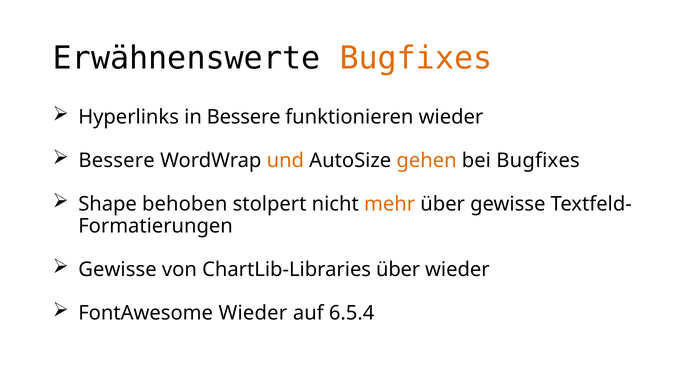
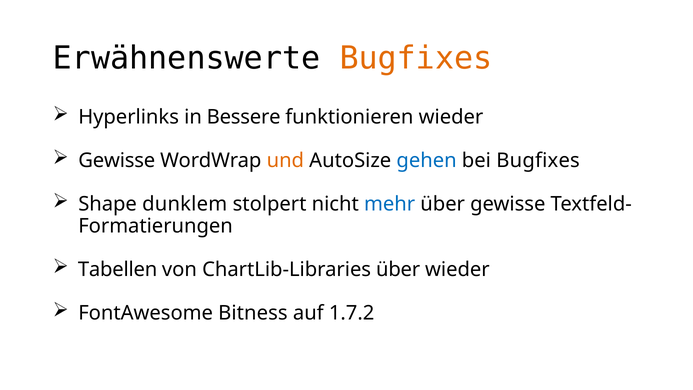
Bessere: Bessere -> Gewisse (117, 161)
gehen colour: orange -> blue (427, 161)
behoben: behoben -> dunklem (185, 204)
mehr colour: orange -> blue (390, 204)
Gewisse: Gewisse -> Tabellen (118, 269)
FontAwesome Wieder: Wieder -> Bitness (253, 313)
6.5.4: 6.5.4 -> 1.7.2 (352, 313)
